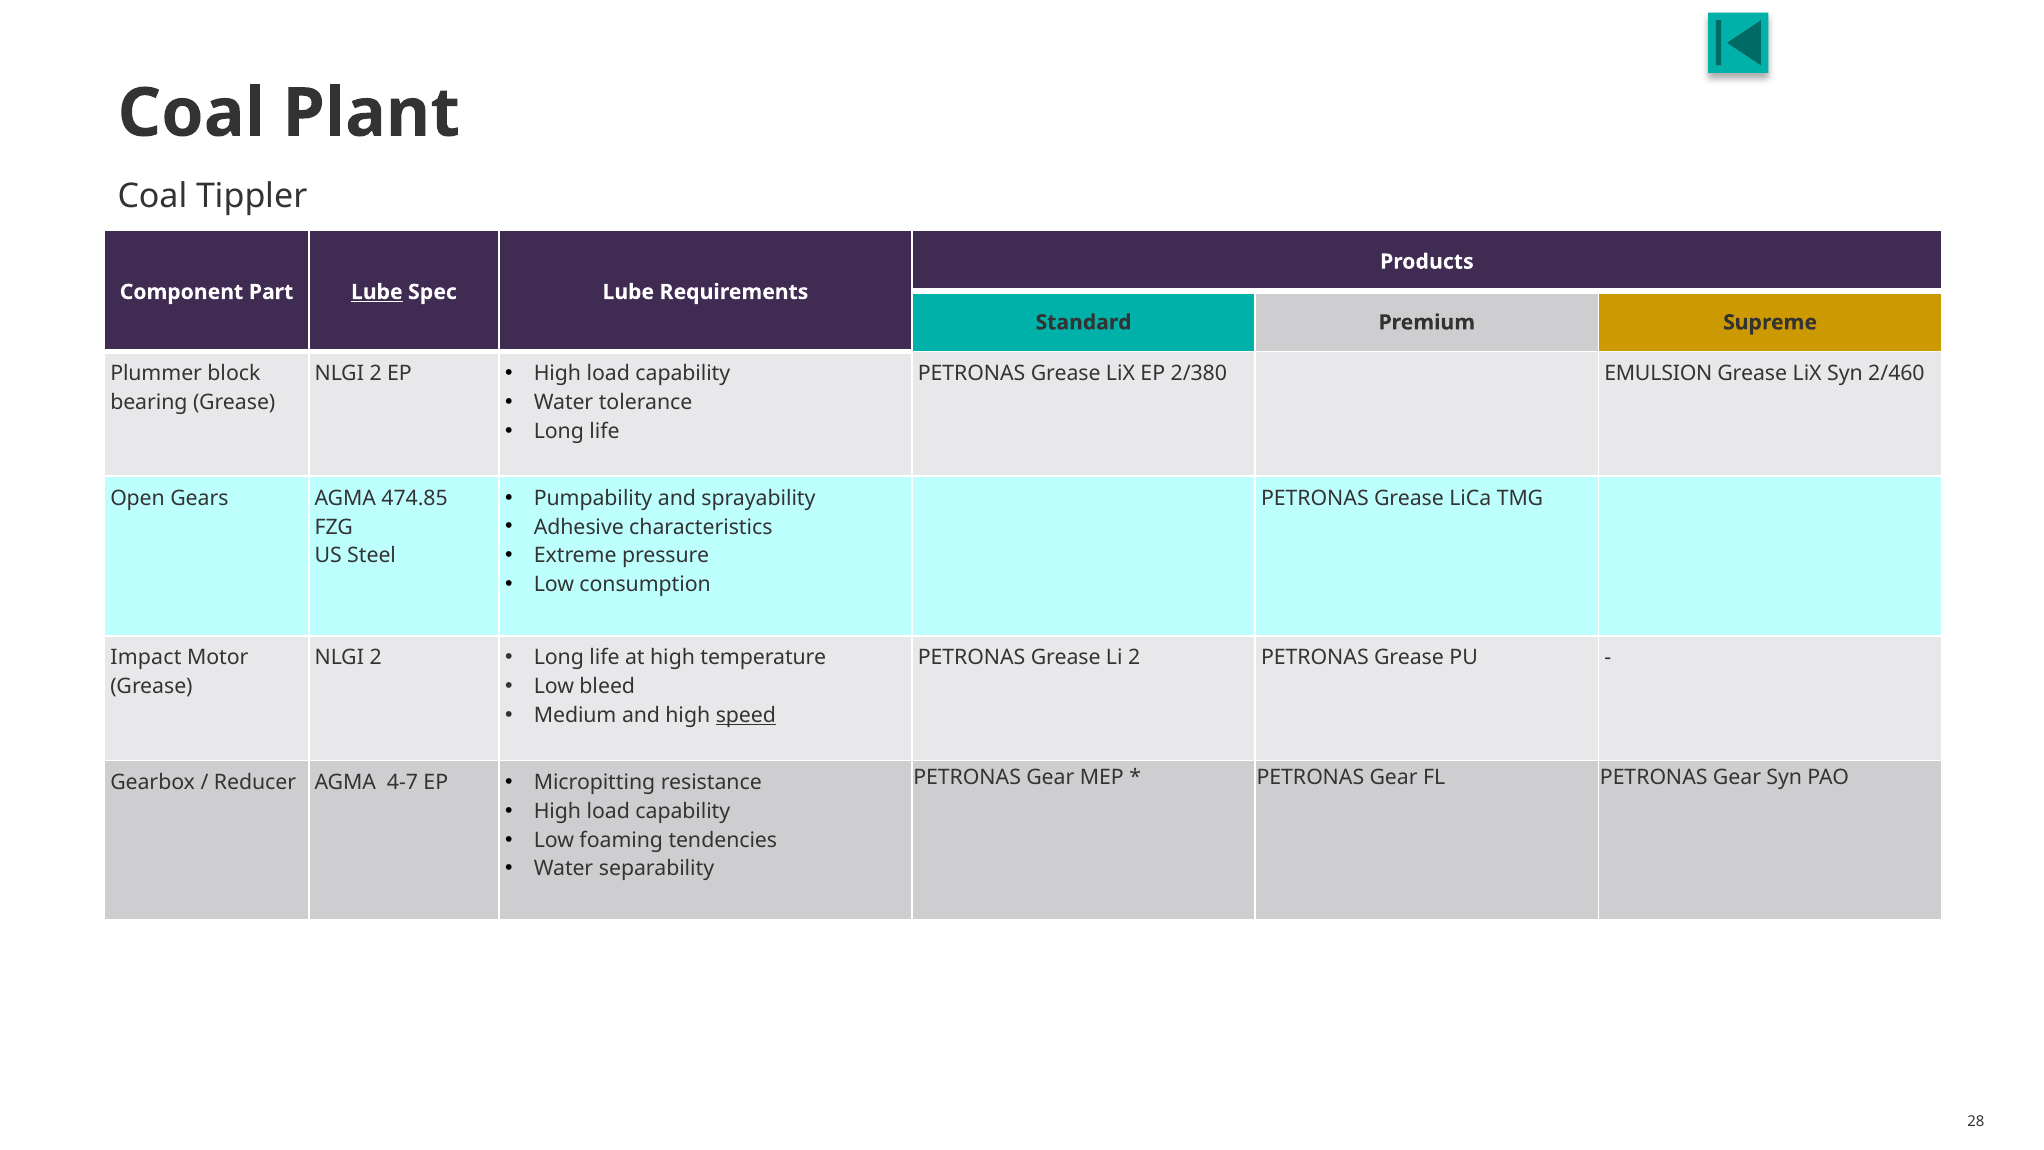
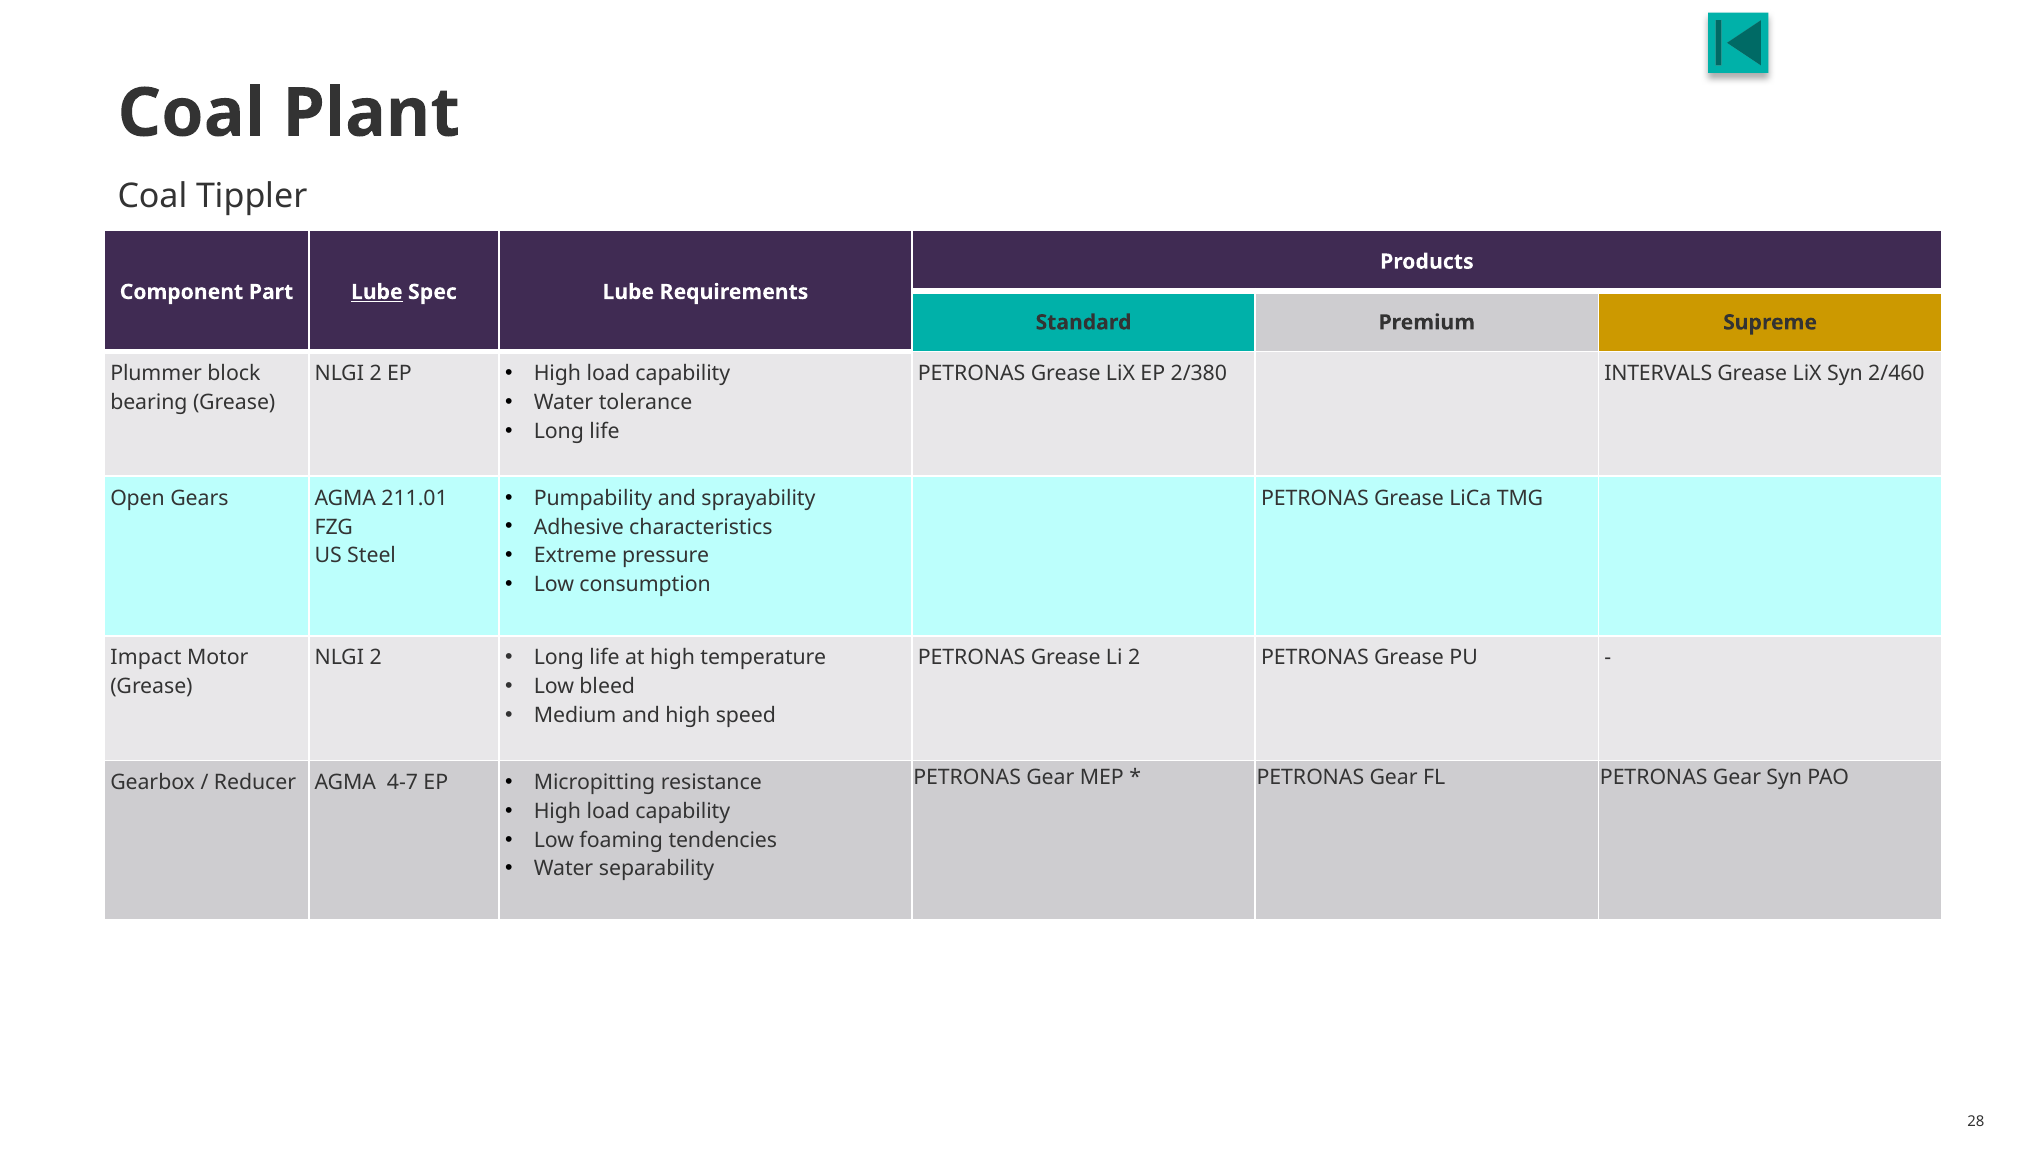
EMULSION: EMULSION -> INTERVALS (1658, 373)
474.85: 474.85 -> 211.01 (415, 498)
speed underline: present -> none (746, 715)
